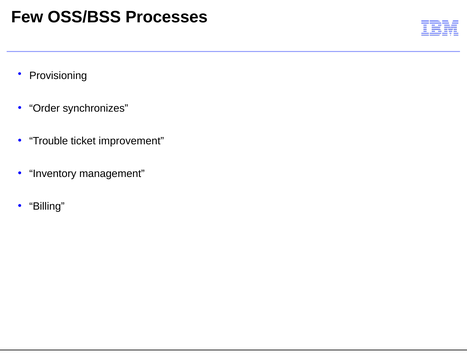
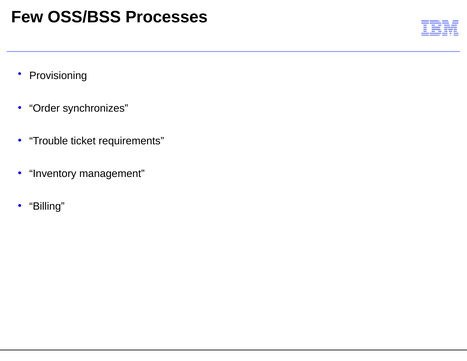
improvement: improvement -> requirements (131, 141)
